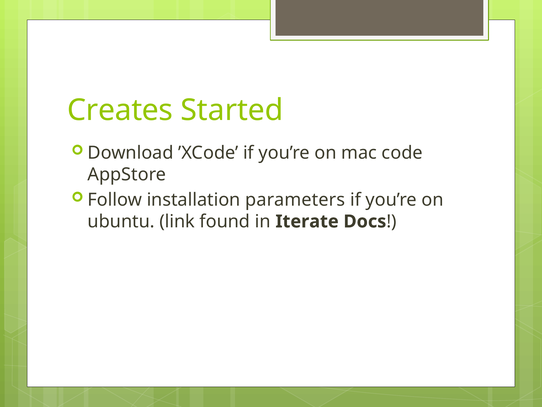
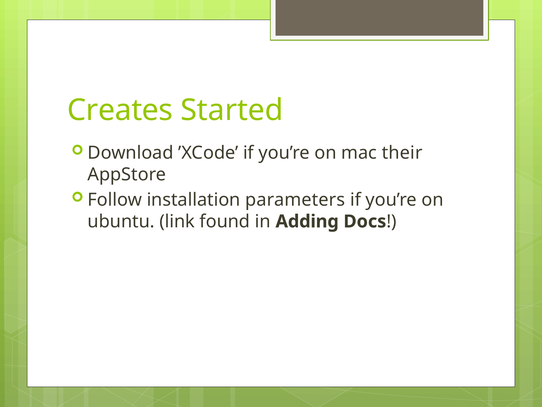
code: code -> their (402, 153)
Iterate: Iterate -> Adding (307, 221)
